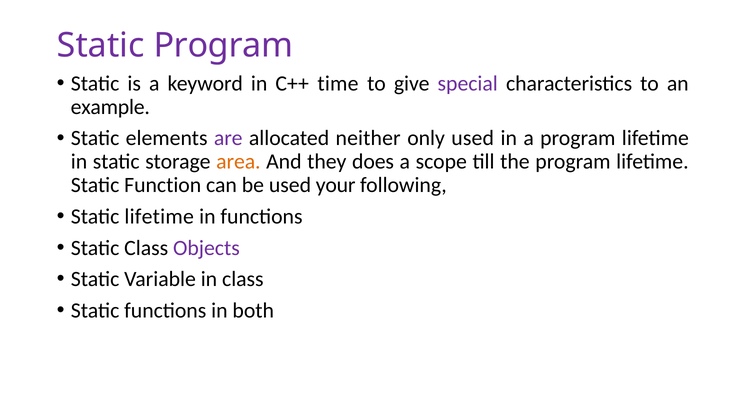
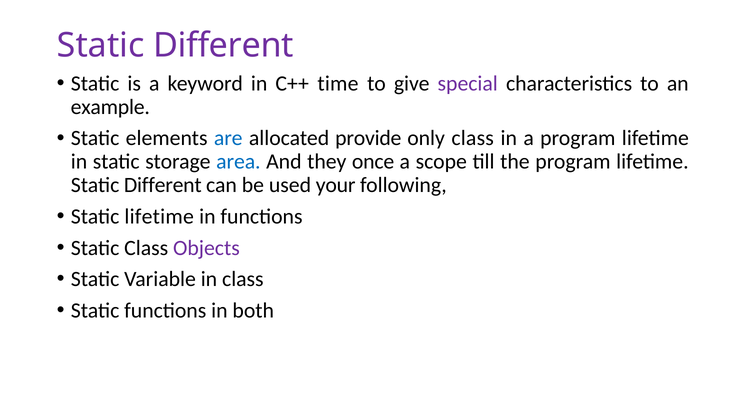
Program: Program -> Different (223, 45)
are colour: purple -> blue (228, 138)
neither: neither -> provide (368, 138)
only used: used -> class (473, 138)
area colour: orange -> blue (238, 162)
does: does -> once (373, 162)
Function: Function -> Different (163, 185)
